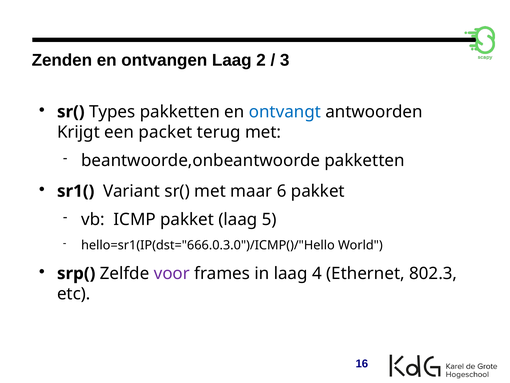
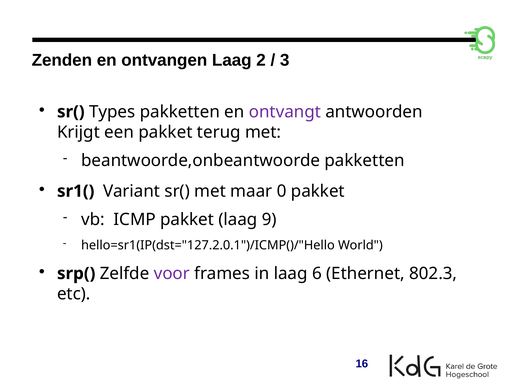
ontvangt colour: blue -> purple (285, 112)
een packet: packet -> pakket (165, 132)
6: 6 -> 0 (282, 191)
5: 5 -> 9 (269, 219)
hello=sr1(IP(dst="666.0.3.0")/ICMP()/"Hello: hello=sr1(IP(dst="666.0.3.0")/ICMP()/"Hello -> hello=sr1(IP(dst="127.2.0.1")/ICMP()/"Hello (208, 245)
4: 4 -> 6 (317, 273)
